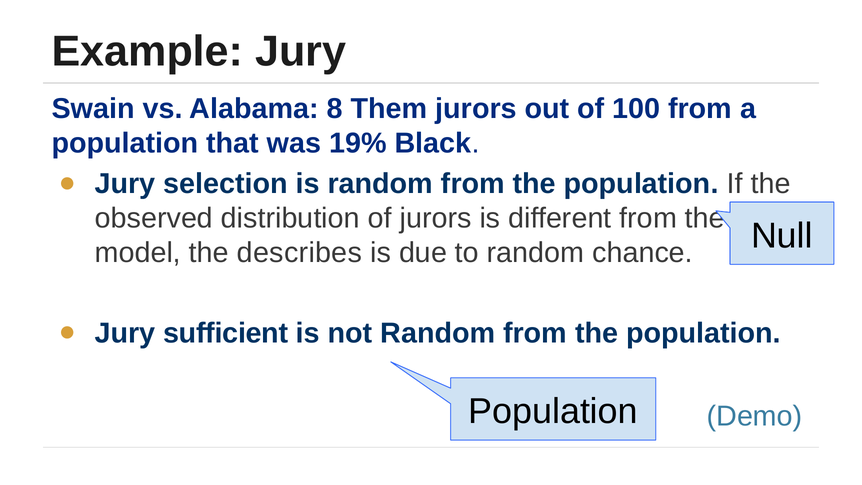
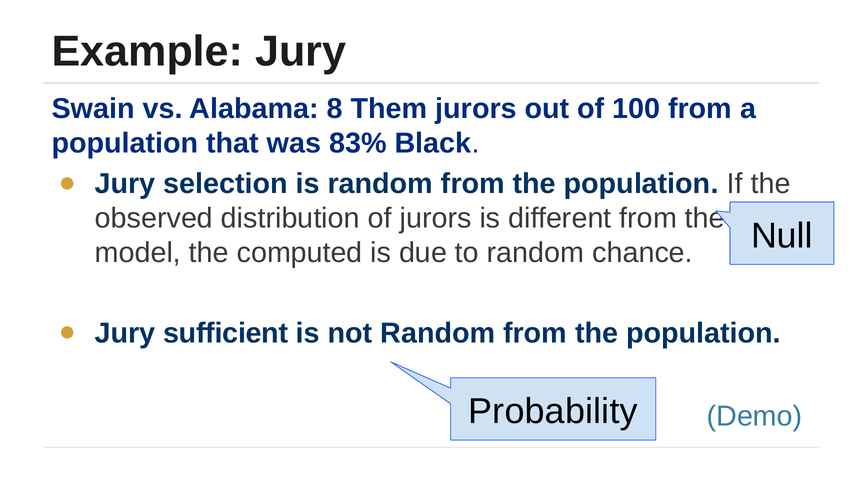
19%: 19% -> 83% (358, 143)
describes: describes -> computed (300, 253)
Population: Population -> Probability (553, 411)
